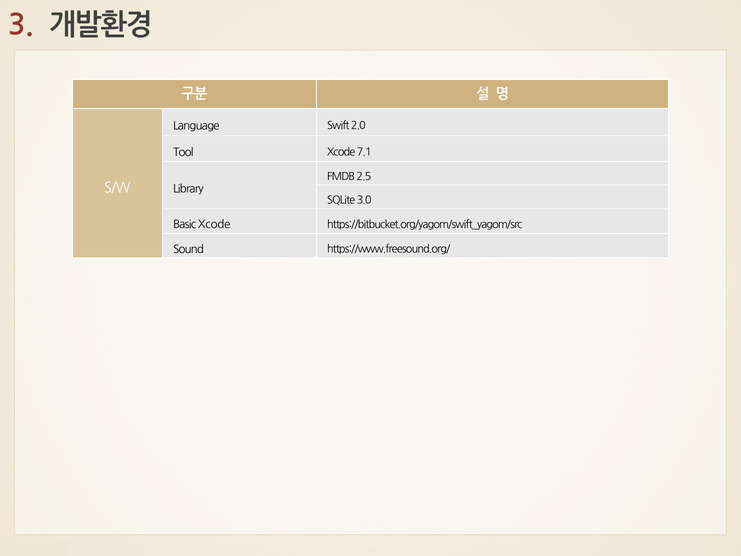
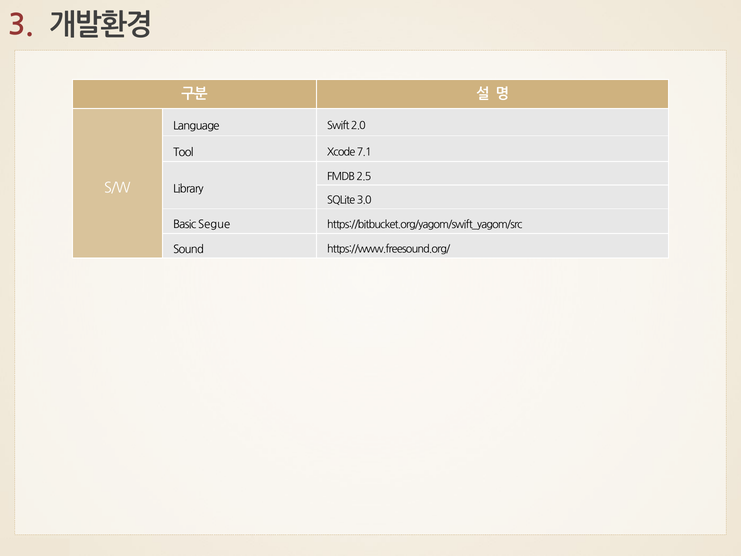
Basic Xcode: Xcode -> Segue (214, 225)
